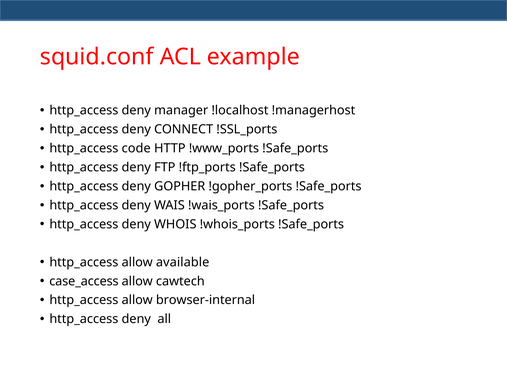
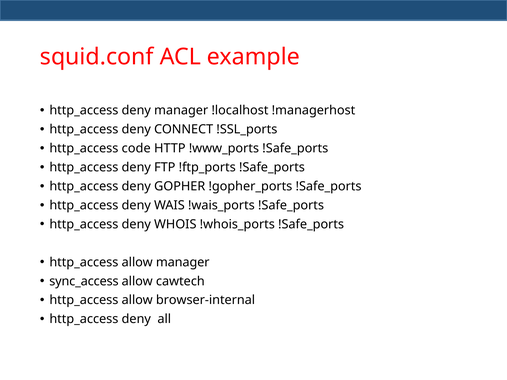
allow available: available -> manager (183, 262)
case_access: case_access -> sync_access (84, 281)
